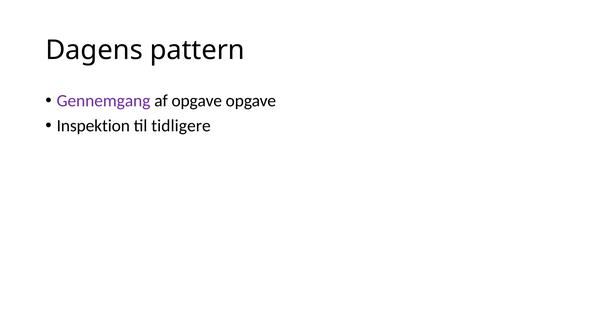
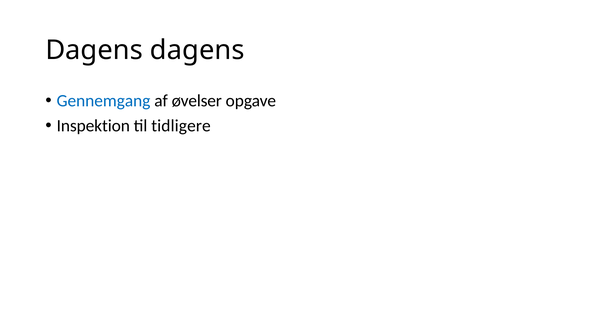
Dagens pattern: pattern -> dagens (197, 50)
Gennemgang colour: purple -> blue (104, 101)
af opgave: opgave -> øvelser (197, 101)
